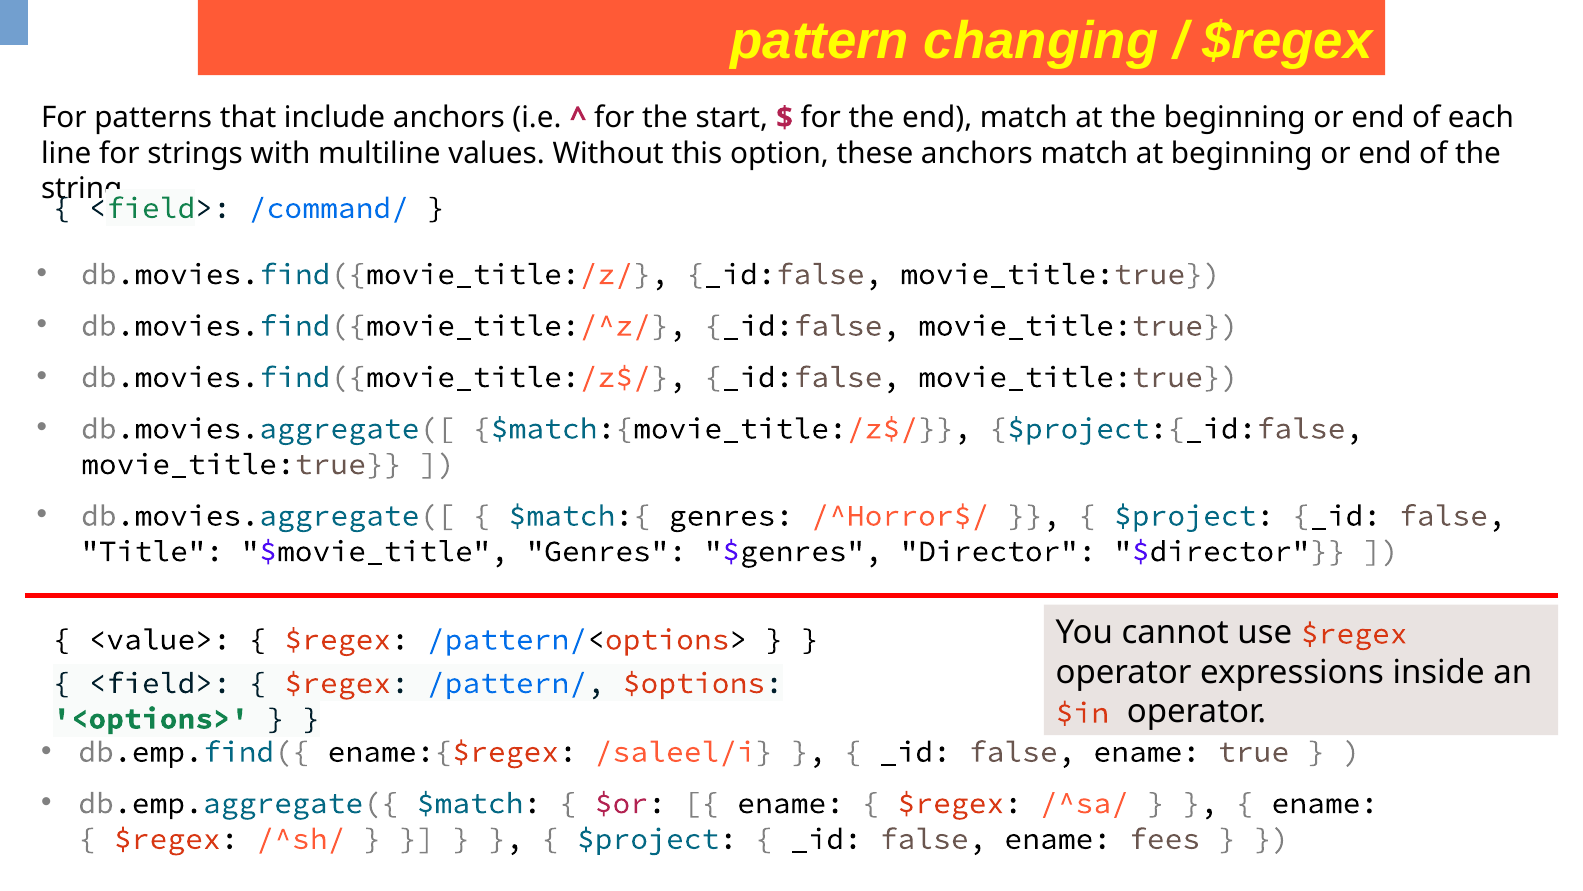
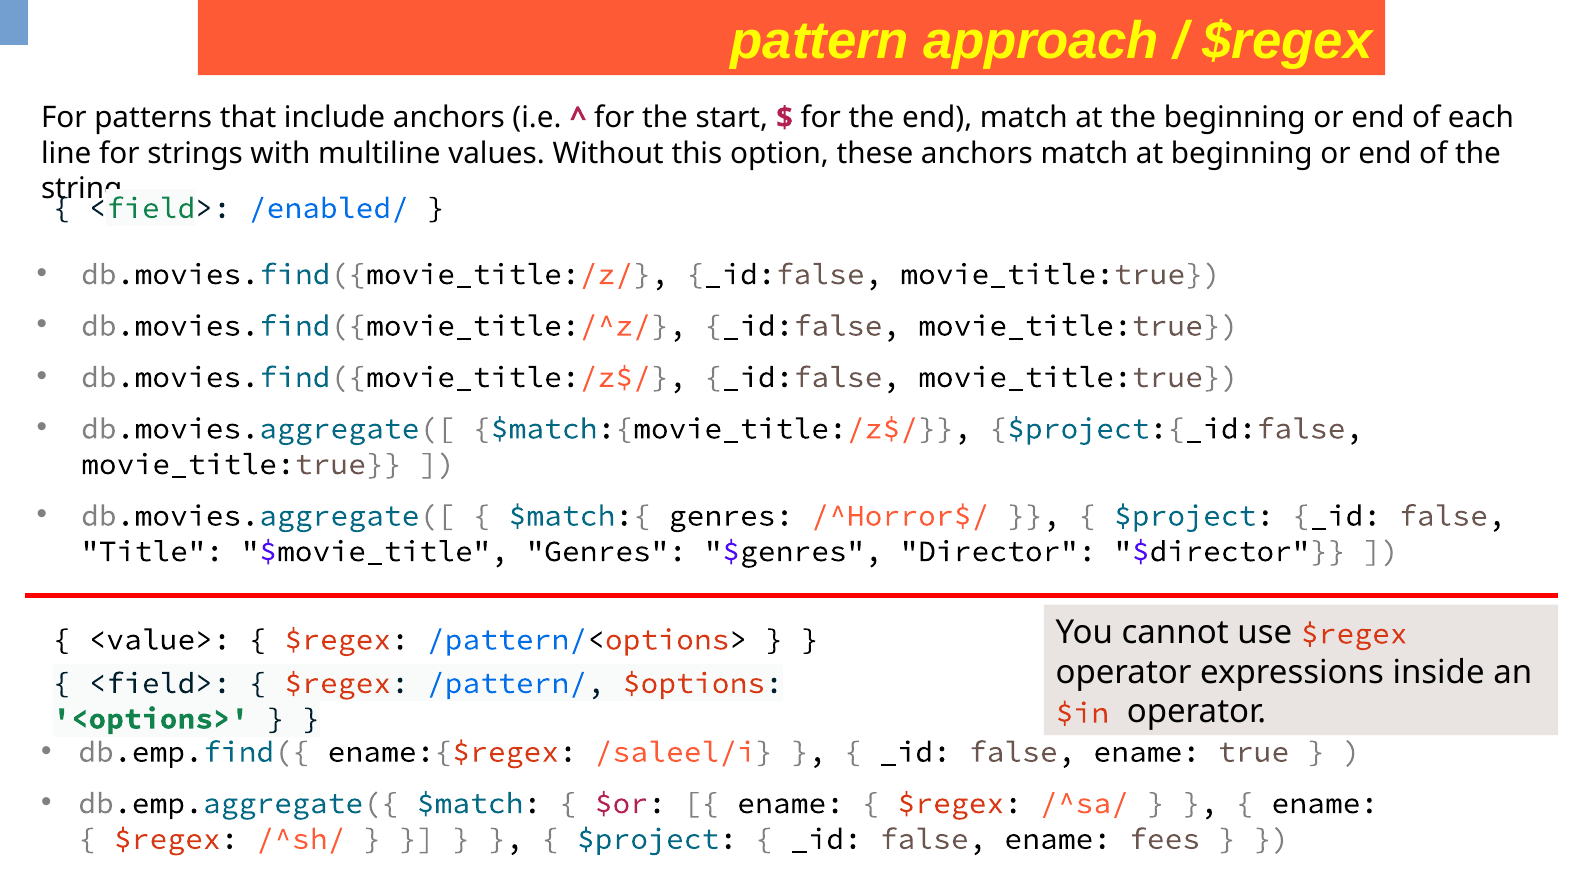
changing: changing -> approach (1041, 41)
/command/: /command/ -> /enabled/ (329, 208)
